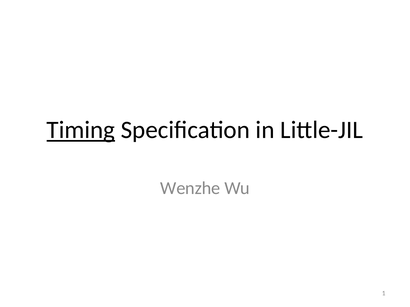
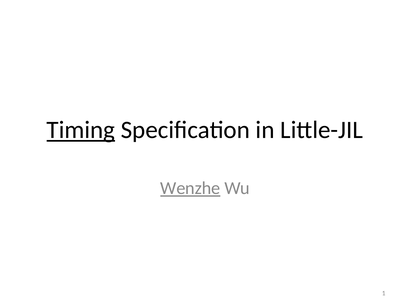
Wenzhe underline: none -> present (190, 189)
